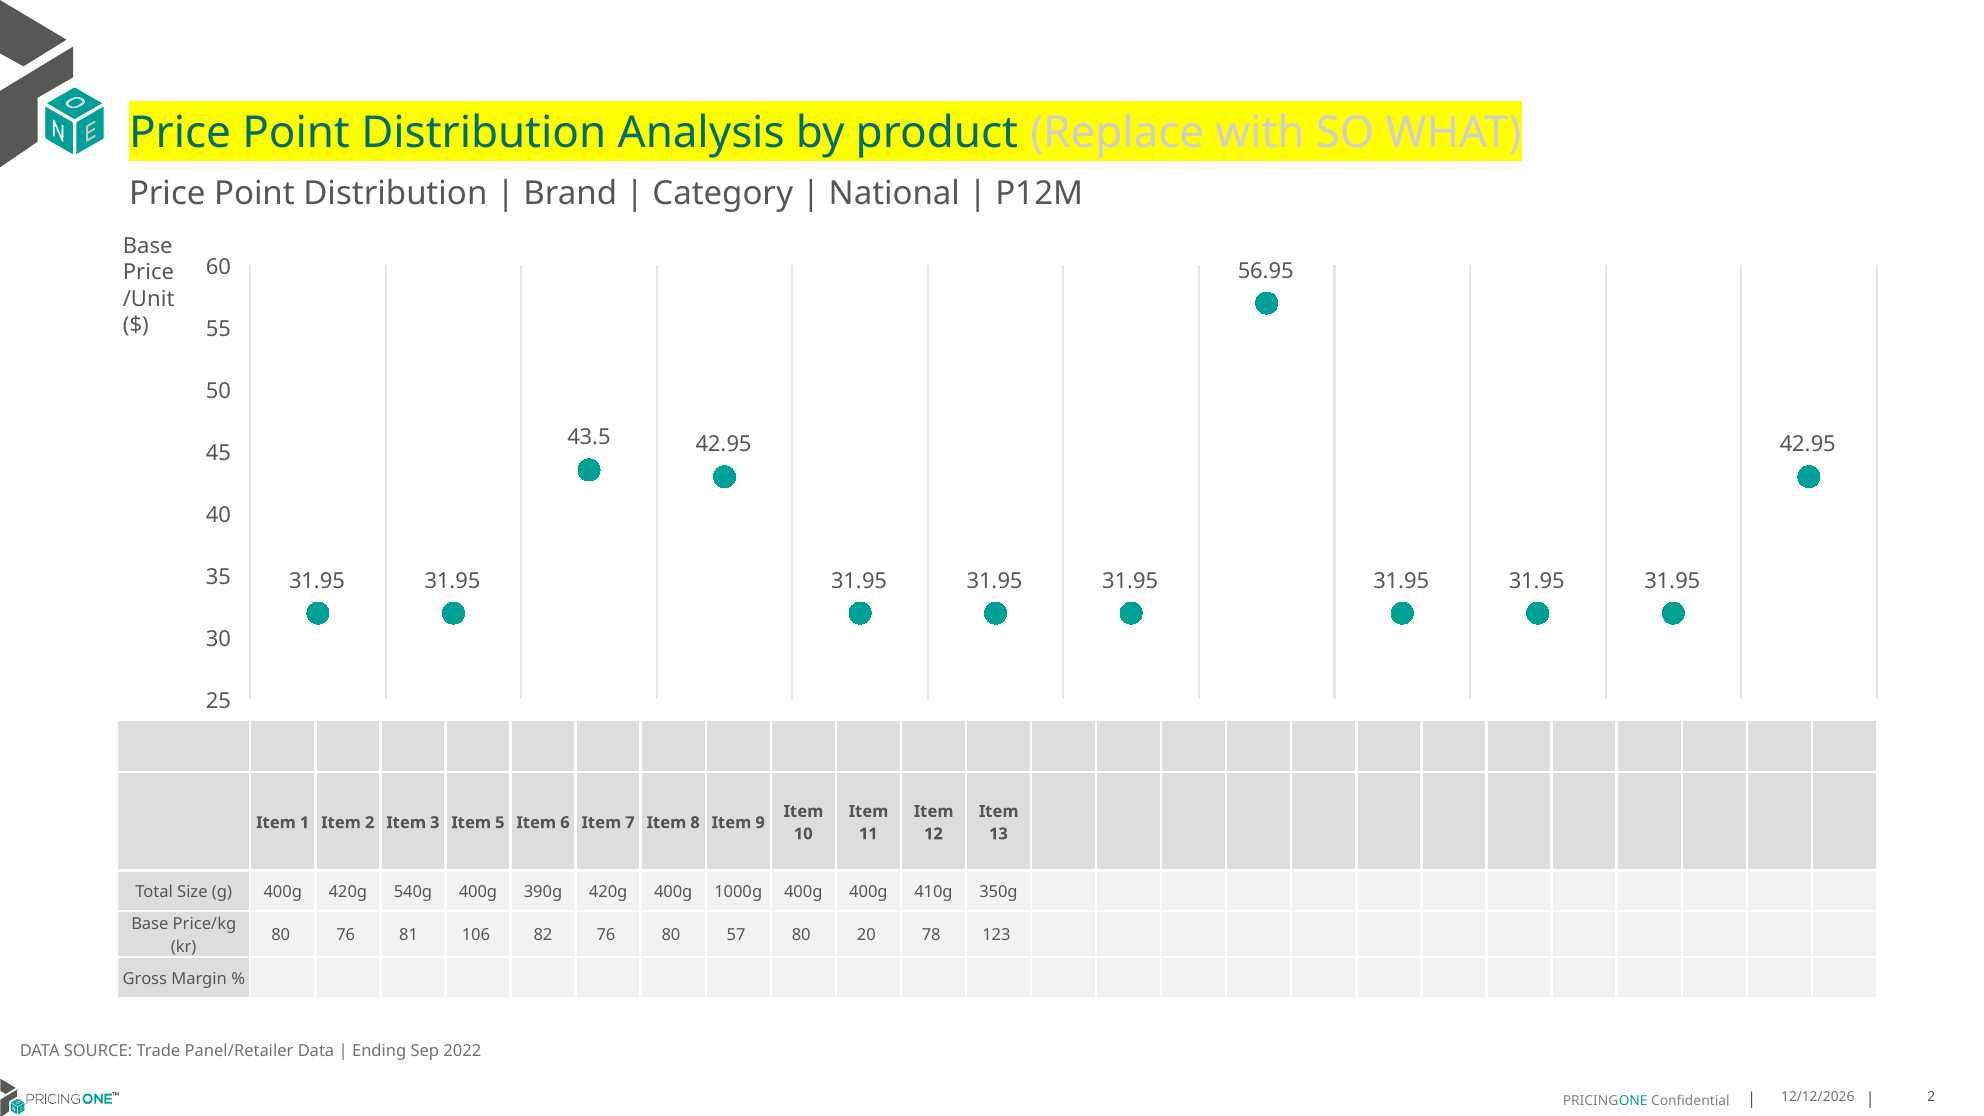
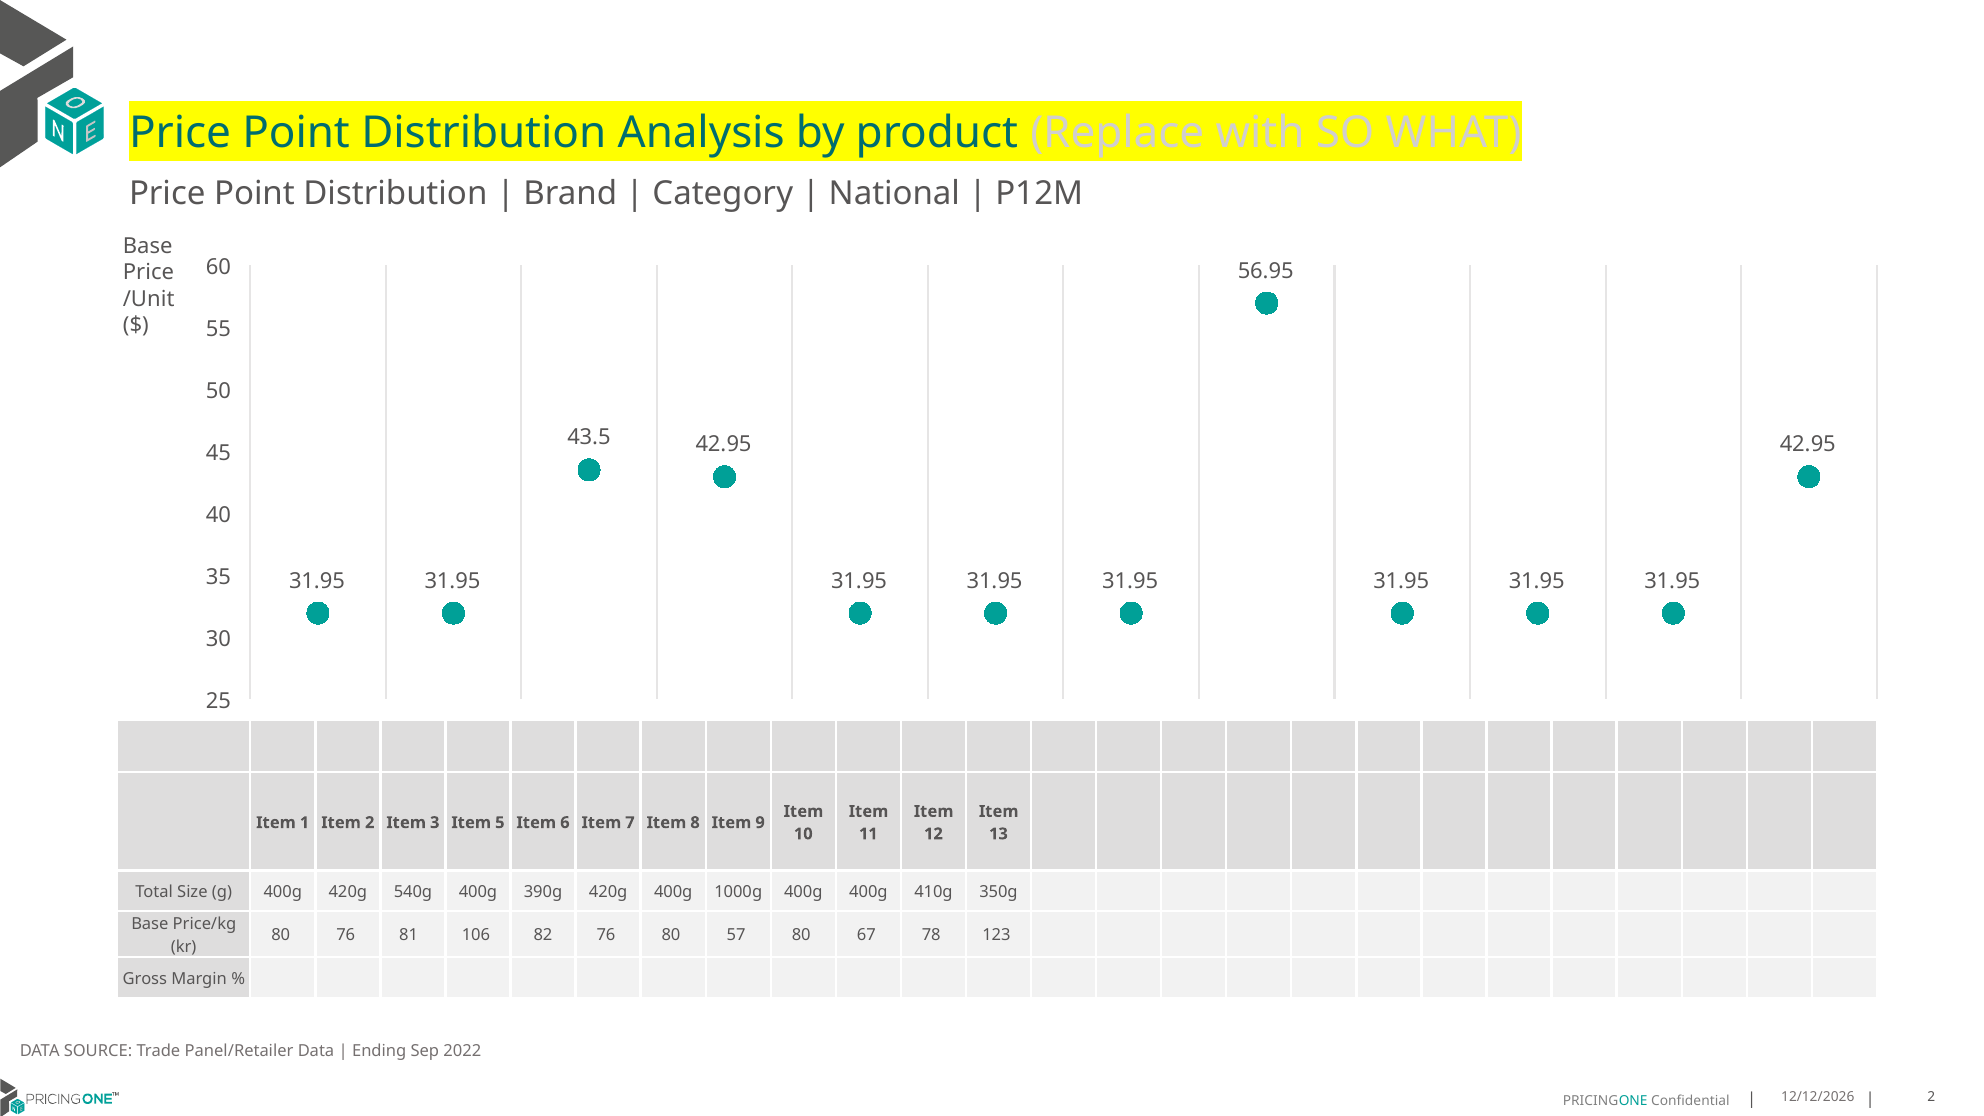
20: 20 -> 67 (866, 936)
